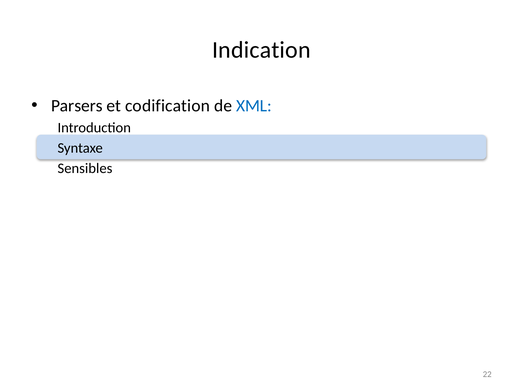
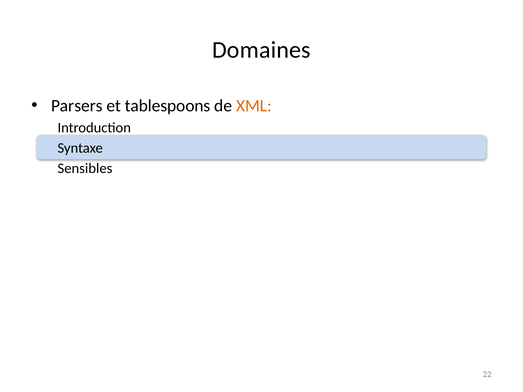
Indication: Indication -> Domaines (261, 50)
codification: codification -> tablespoons (168, 106)
XML colour: blue -> orange (254, 106)
